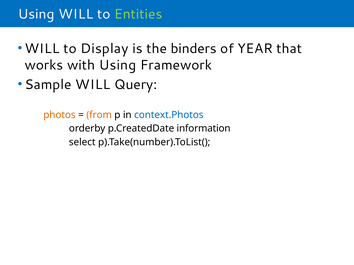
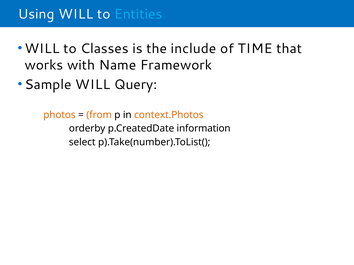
Entities colour: light green -> light blue (138, 14)
Display: Display -> Classes (105, 49)
binders: binders -> include (194, 49)
YEAR: YEAR -> TIME (255, 49)
with Using: Using -> Name (118, 65)
context.Photos colour: blue -> orange (169, 115)
